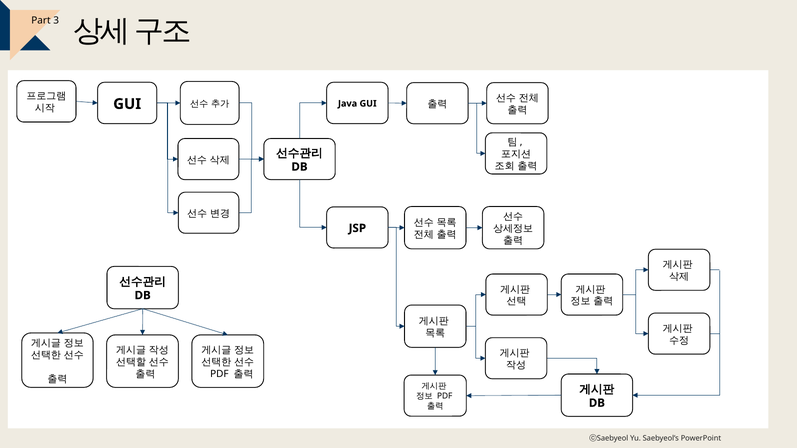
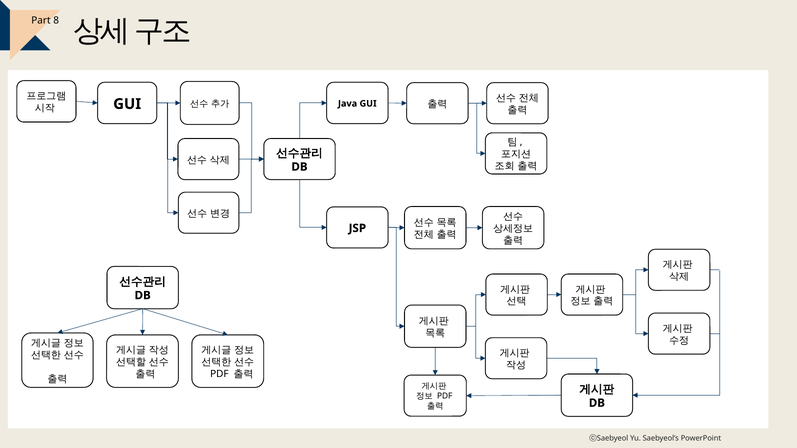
3: 3 -> 8 (56, 21)
